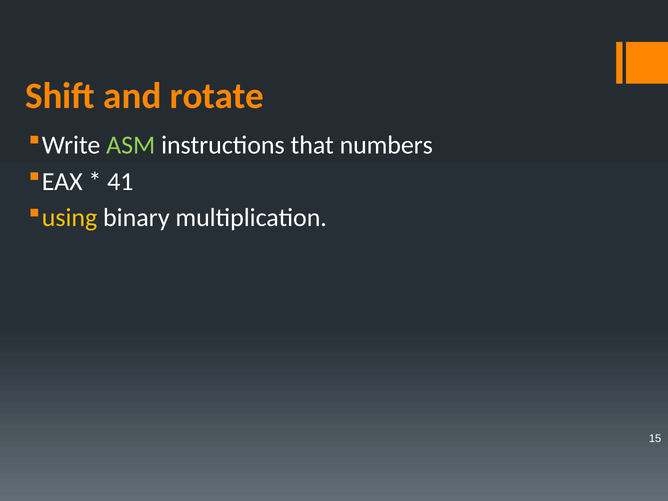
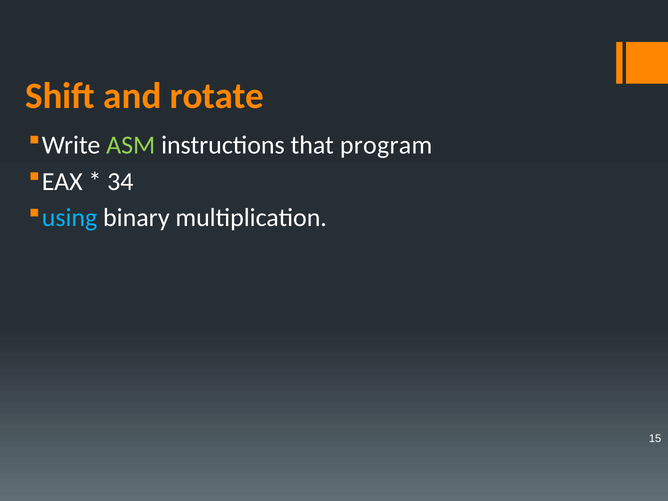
numbers: numbers -> program (386, 145)
41: 41 -> 34 (120, 181)
using colour: yellow -> light blue (70, 218)
